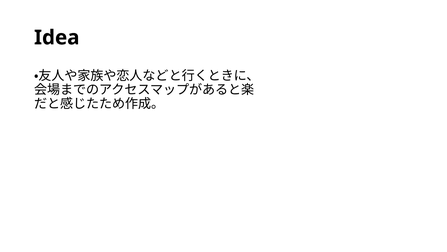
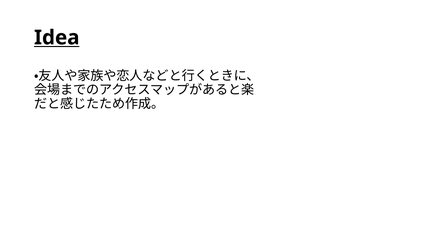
Idea underline: none -> present (57, 38)
